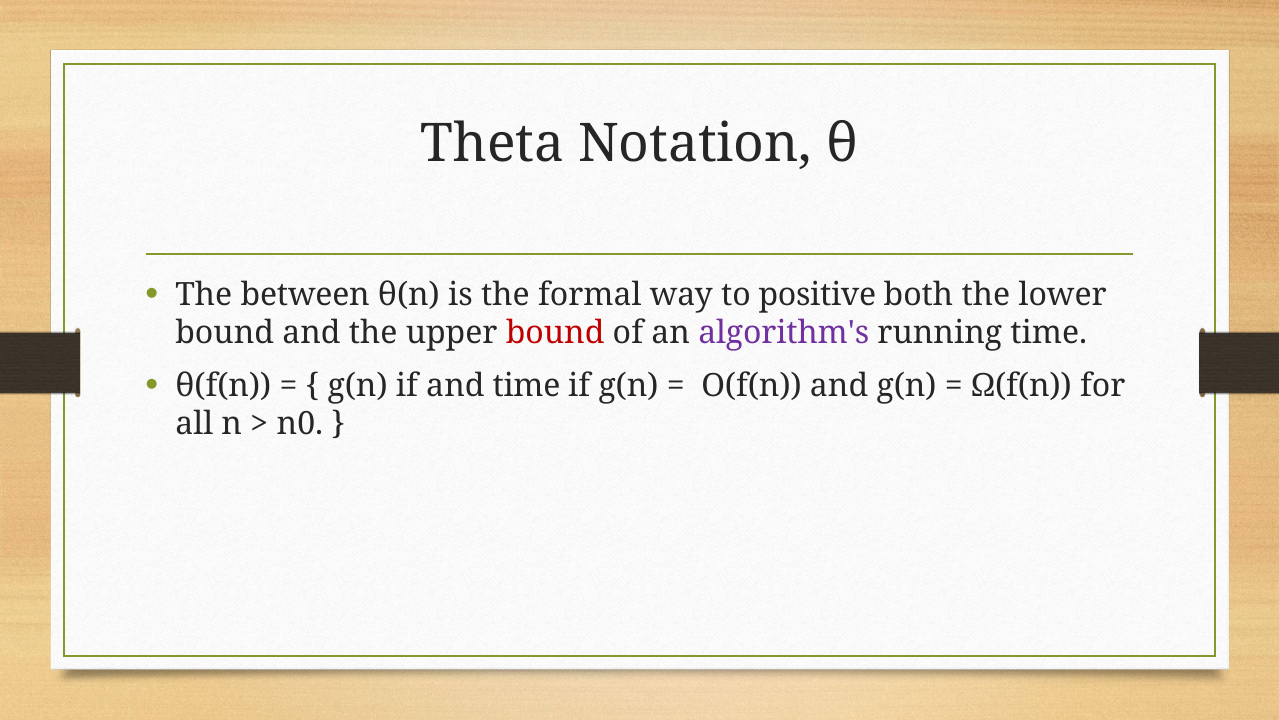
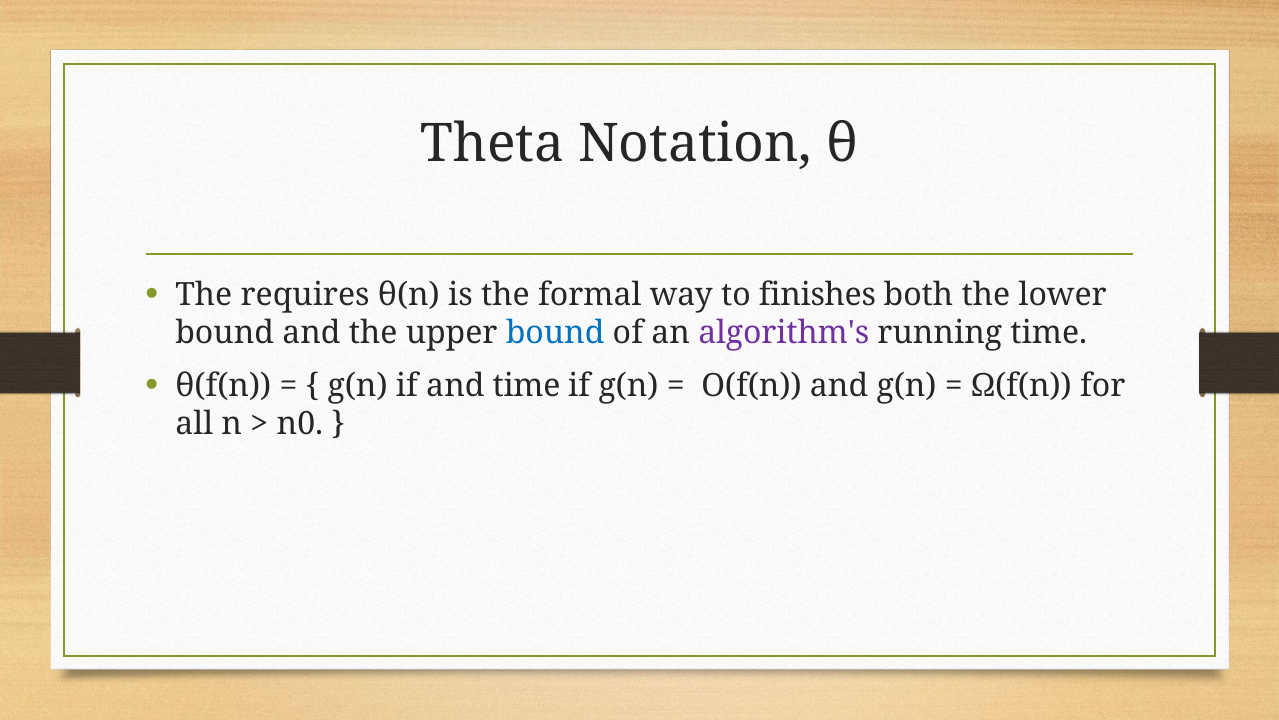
between: between -> requires (305, 294)
positive: positive -> finishes (817, 294)
bound colour: red -> blue (555, 333)
